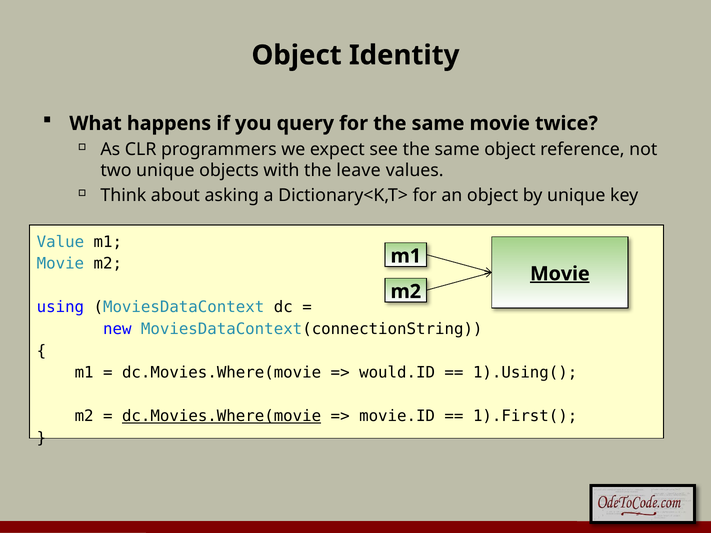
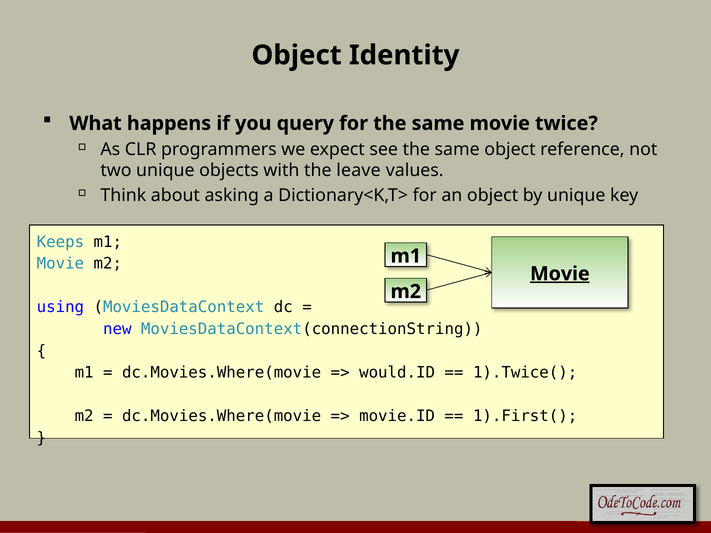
Value: Value -> Keeps (60, 242)
1).Using(: 1).Using( -> 1).Twice( (525, 373)
dc.Movies.Where(movie underline: present -> none (222, 416)
